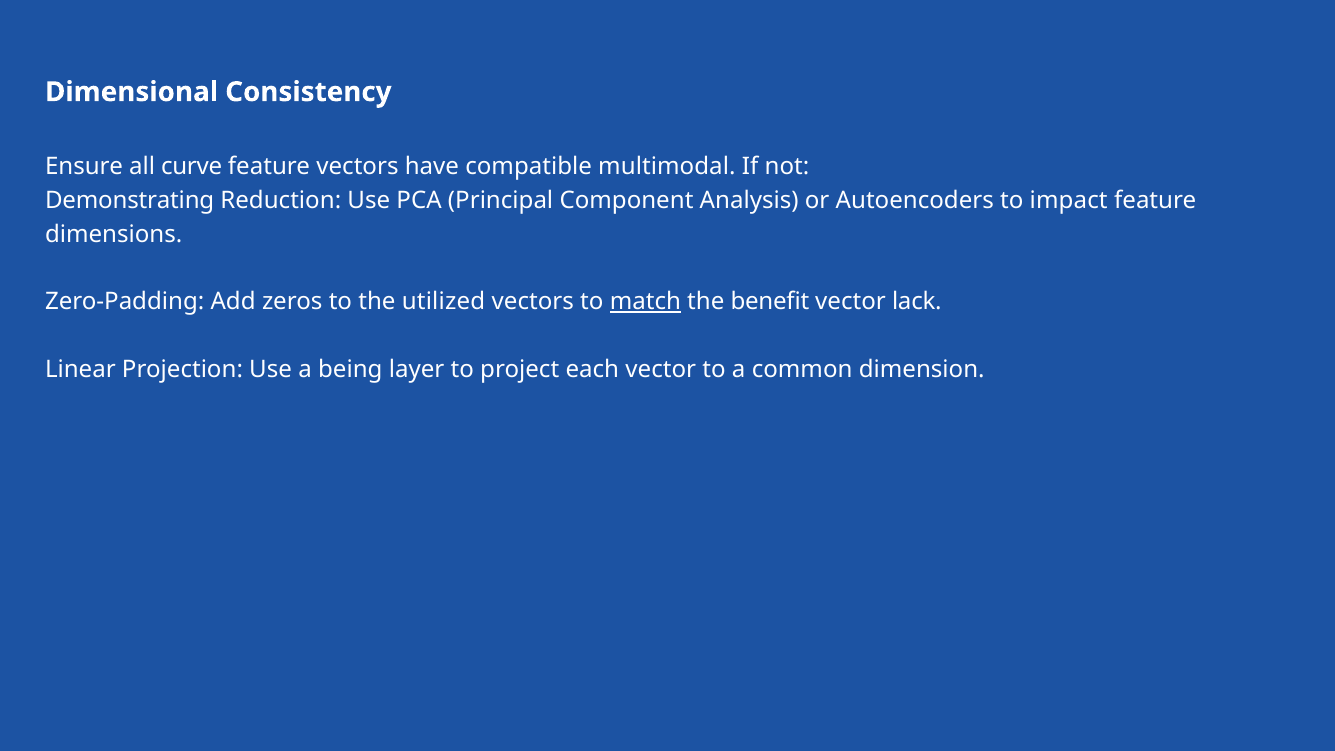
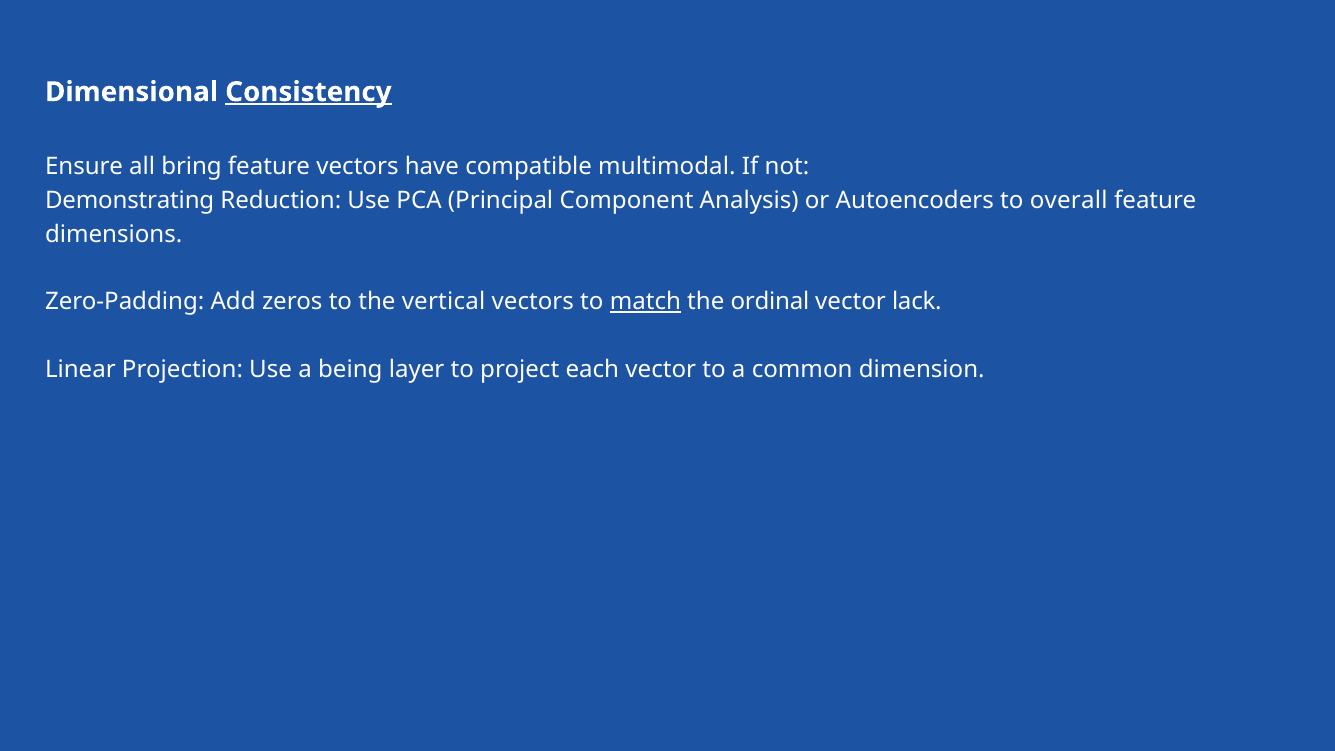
Consistency underline: none -> present (308, 92)
curve: curve -> bring (192, 167)
impact: impact -> overall (1069, 200)
utilized: utilized -> vertical (444, 302)
benefit: benefit -> ordinal (770, 302)
